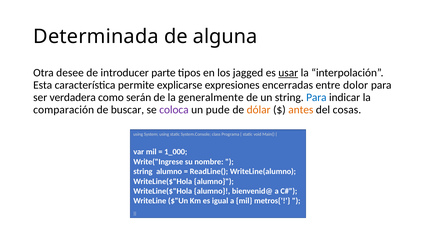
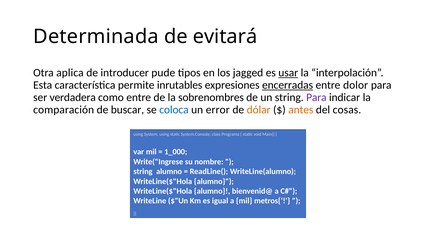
alguna: alguna -> evitará (225, 37)
desee: desee -> aplica (70, 73)
parte: parte -> pude (163, 73)
explicarse: explicarse -> inrutables (180, 85)
encerradas underline: none -> present (288, 85)
como serán: serán -> entre (139, 97)
generalmente: generalmente -> sobrenombres (211, 97)
Para colour: blue -> purple (316, 97)
coloca colour: purple -> blue (174, 110)
pude: pude -> error (218, 110)
